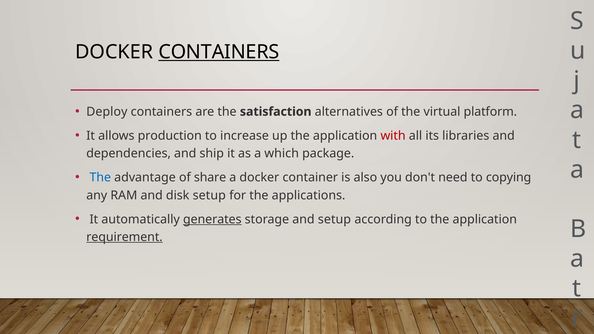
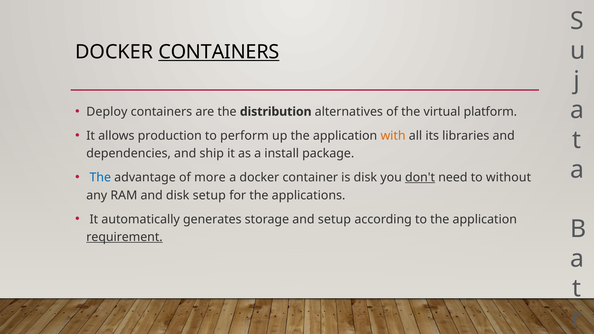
satisfaction: satisfaction -> distribution (276, 112)
increase: increase -> perform (244, 136)
with colour: red -> orange (393, 136)
which: which -> install (282, 154)
share: share -> more (210, 178)
is also: also -> disk (365, 178)
don't underline: none -> present (420, 178)
copying: copying -> without (508, 178)
generates underline: present -> none (212, 219)
